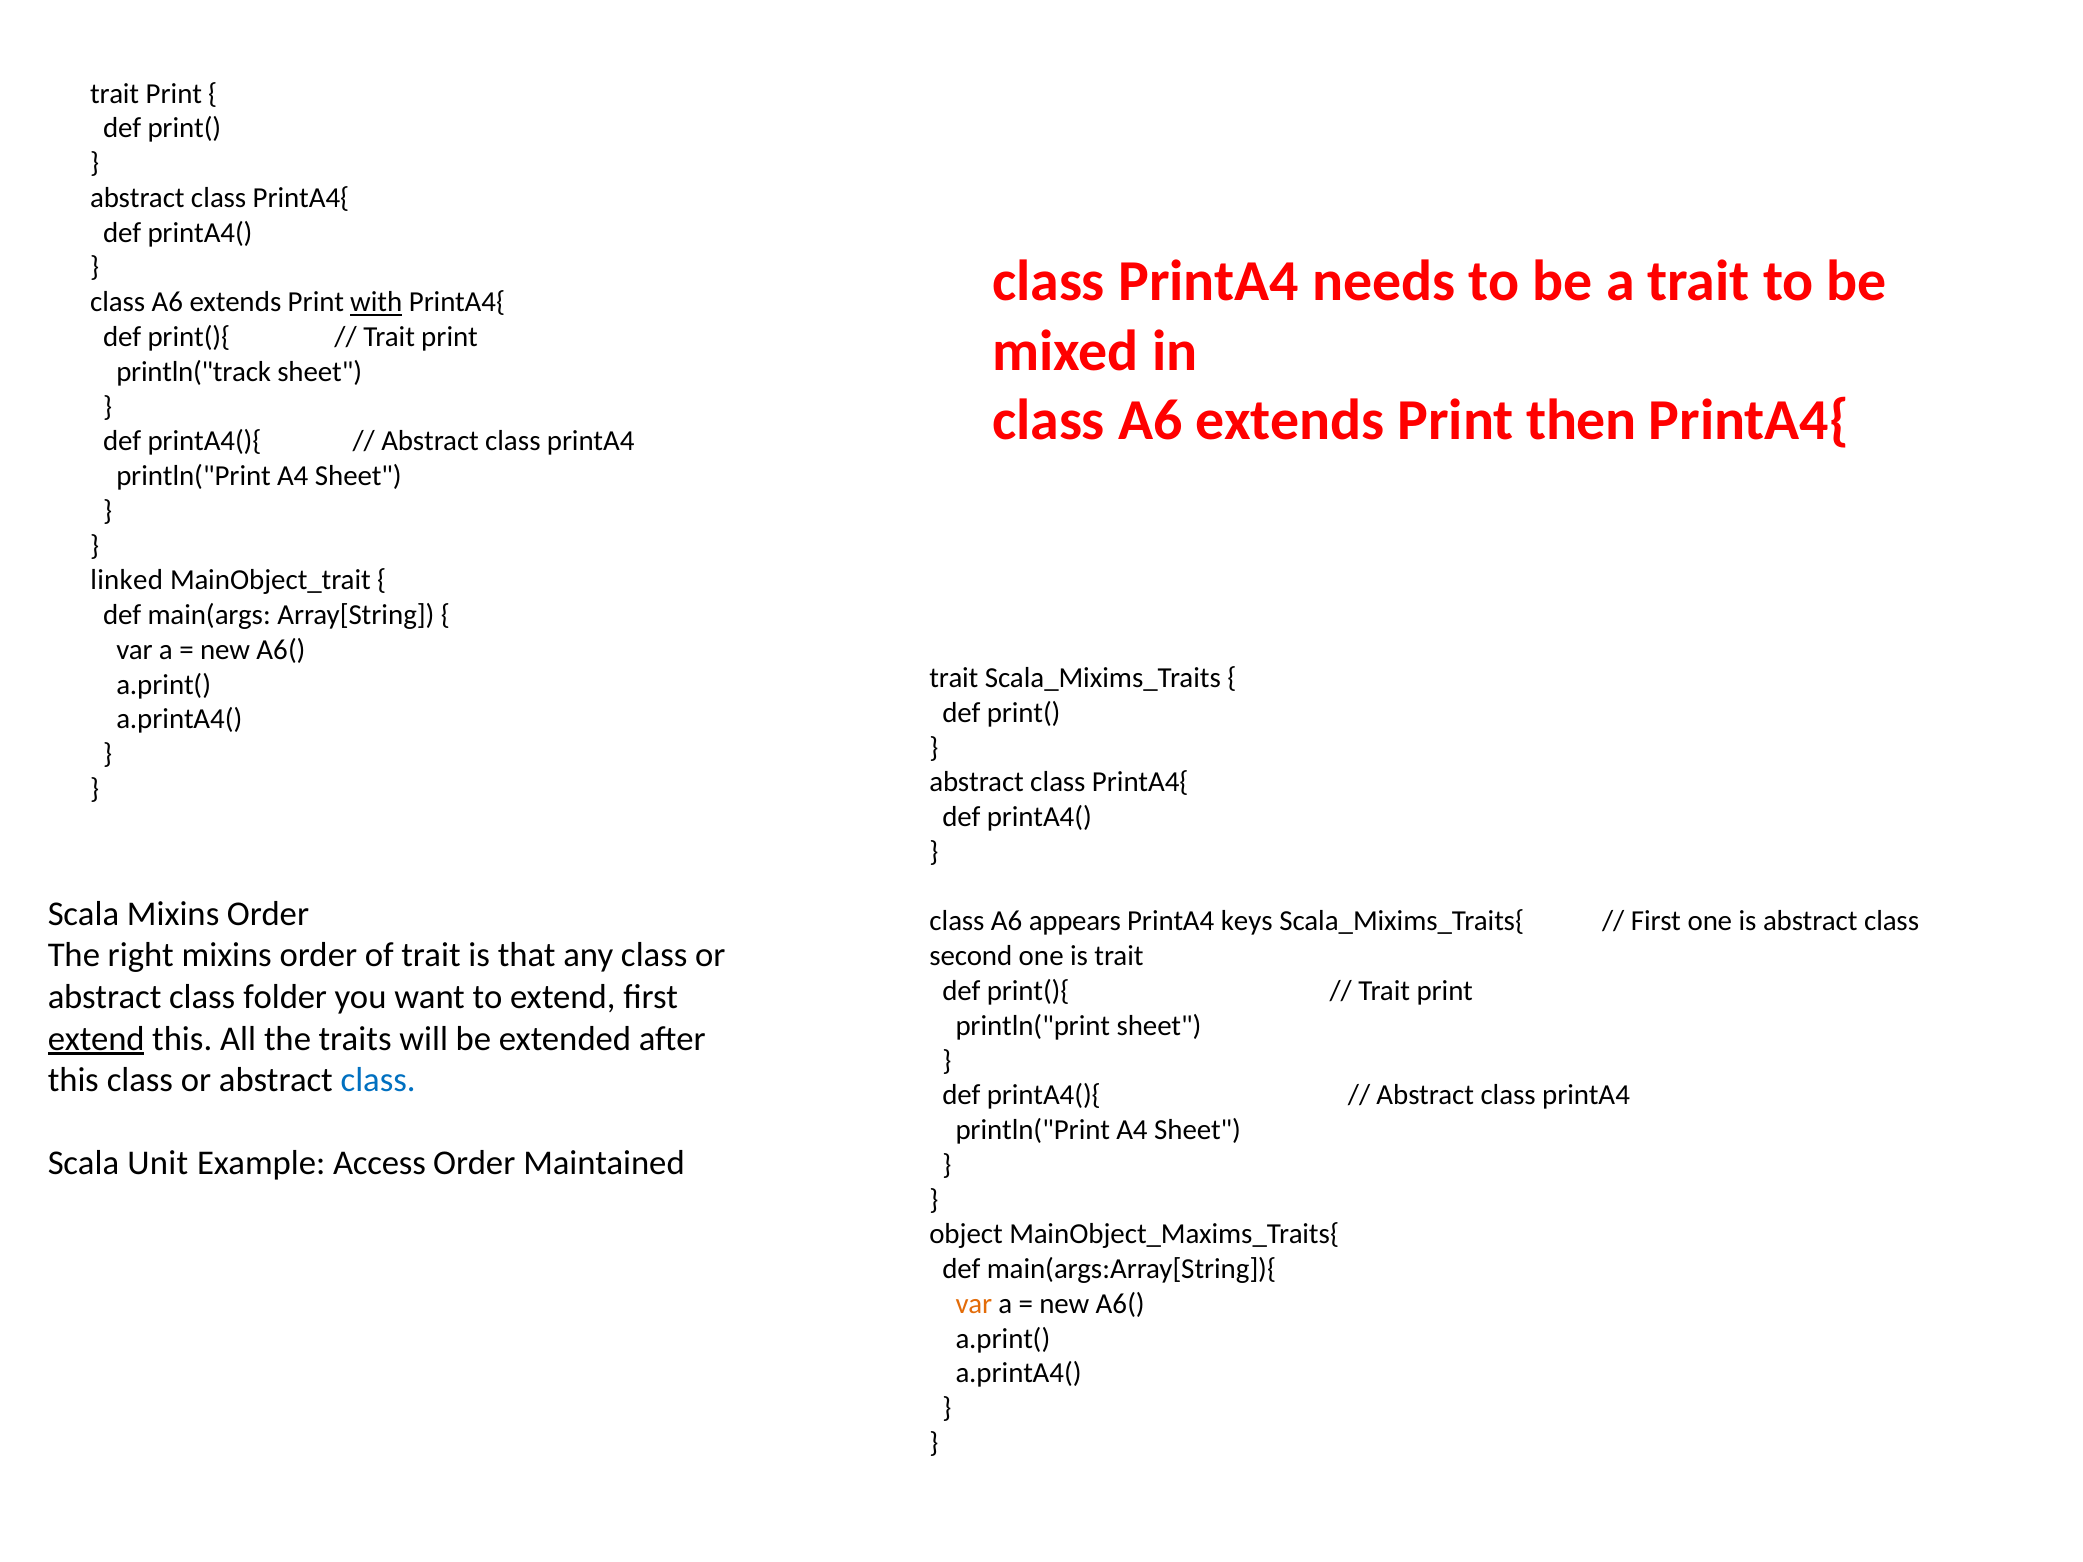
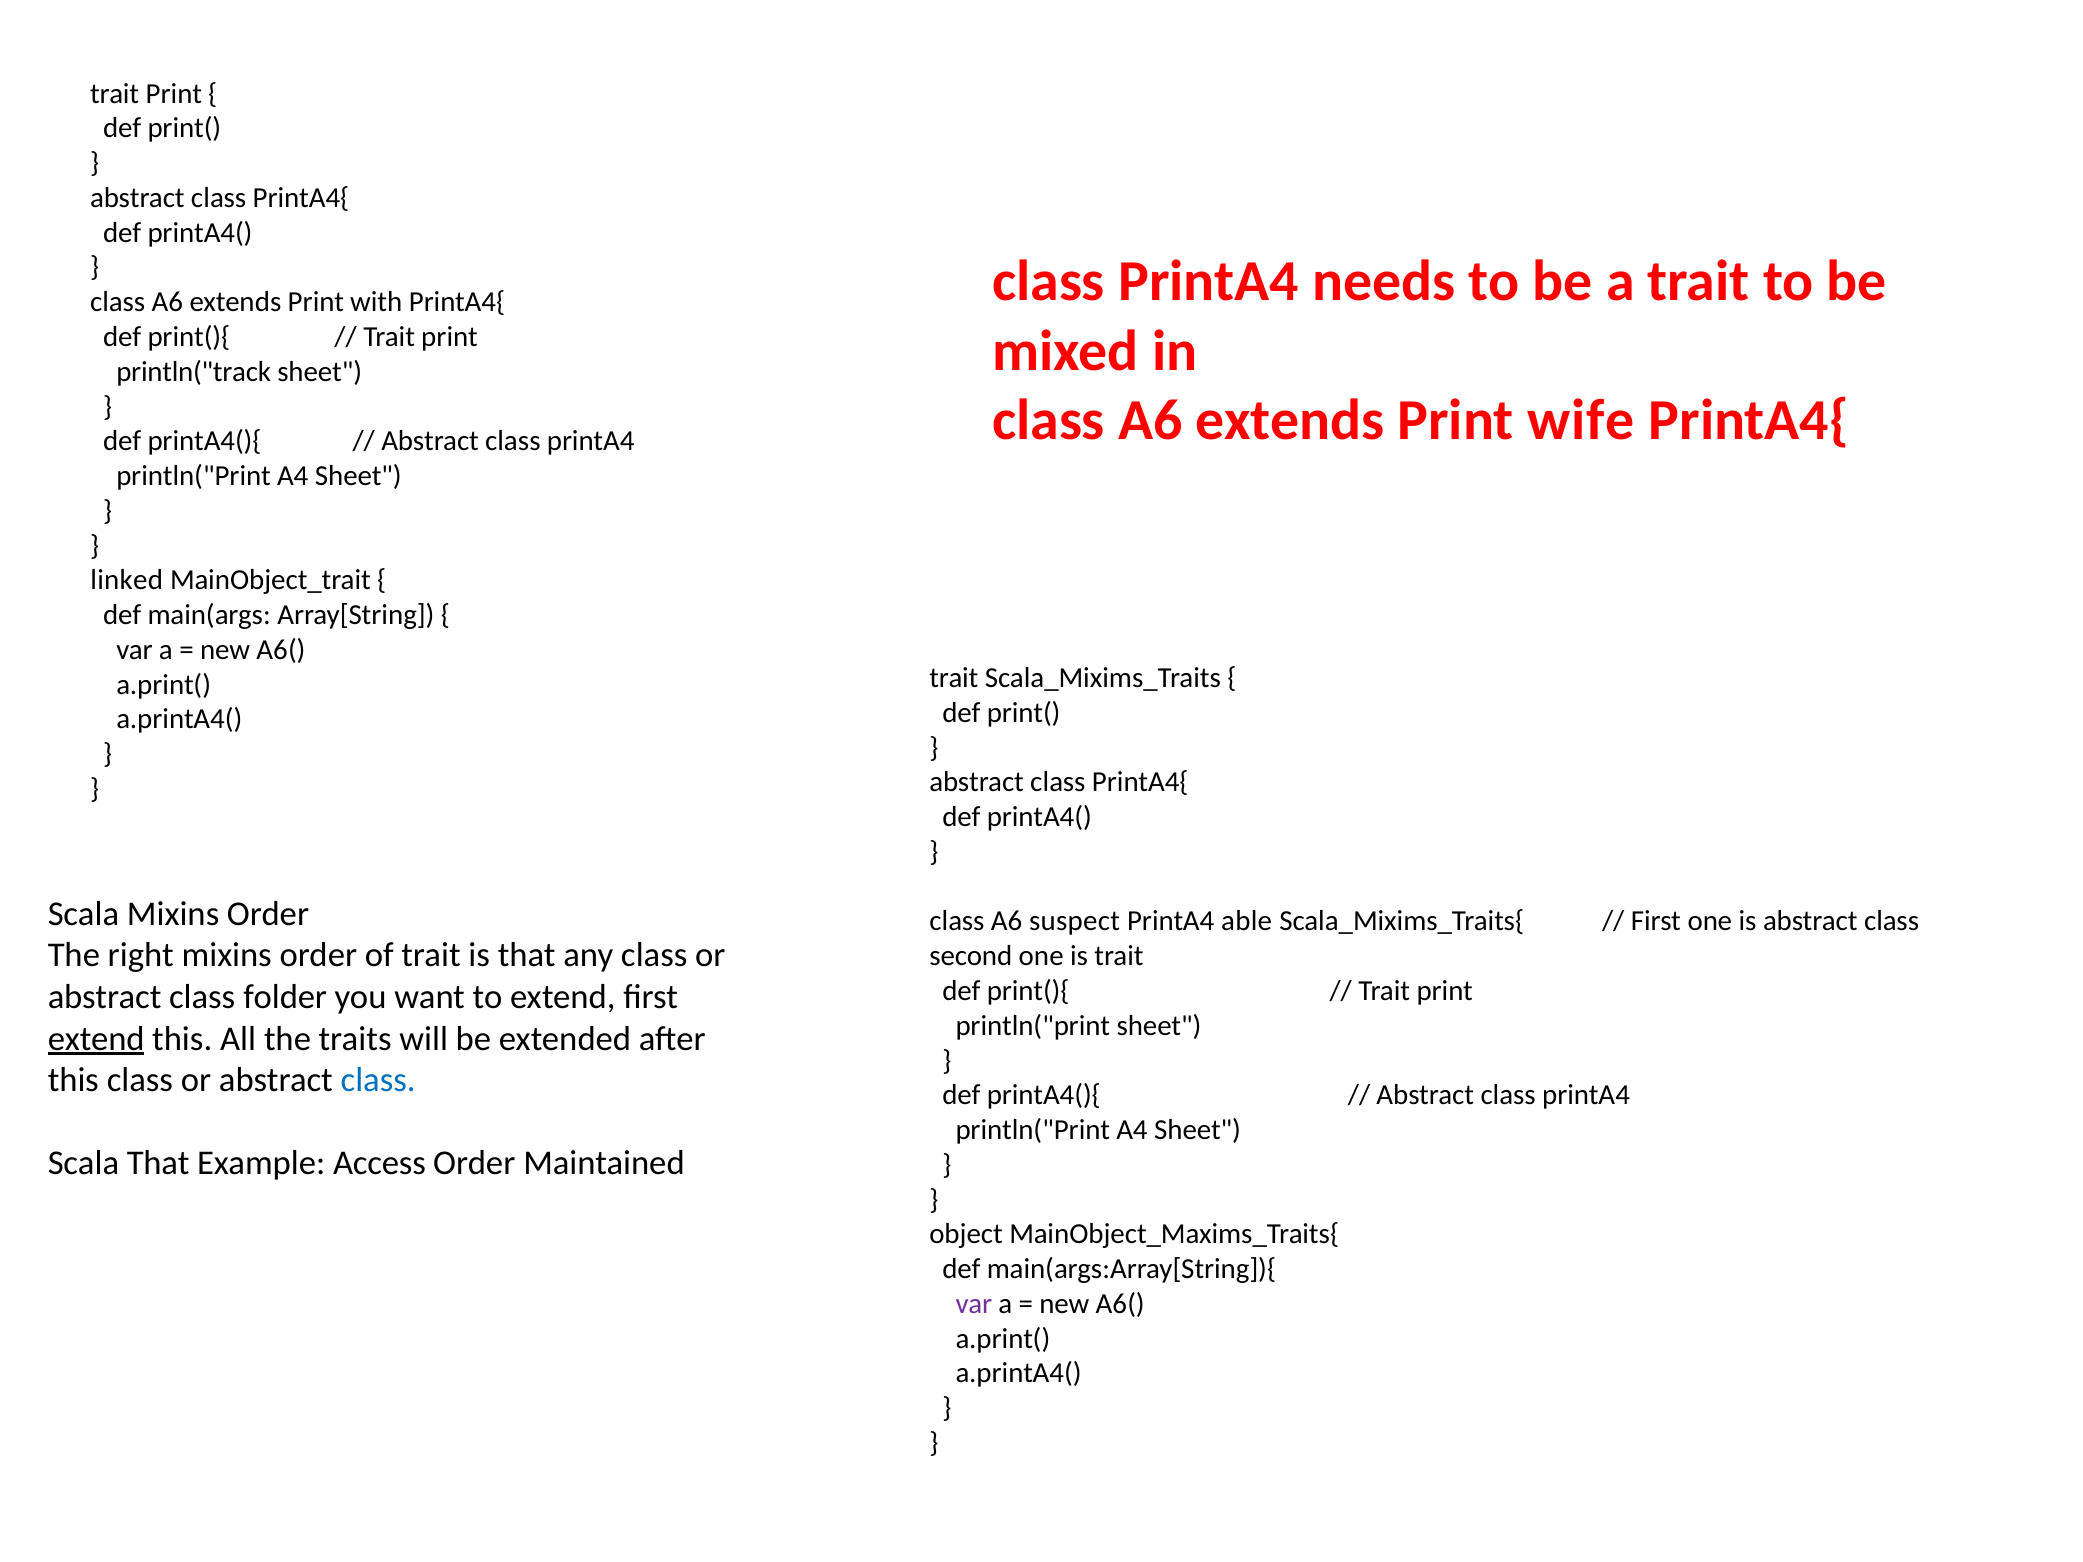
with underline: present -> none (376, 302)
then: then -> wife (1581, 421)
appears: appears -> suspect (1075, 922)
keys: keys -> able (1247, 922)
Scala Unit: Unit -> That (158, 1164)
var colour: orange -> purple (974, 1304)
